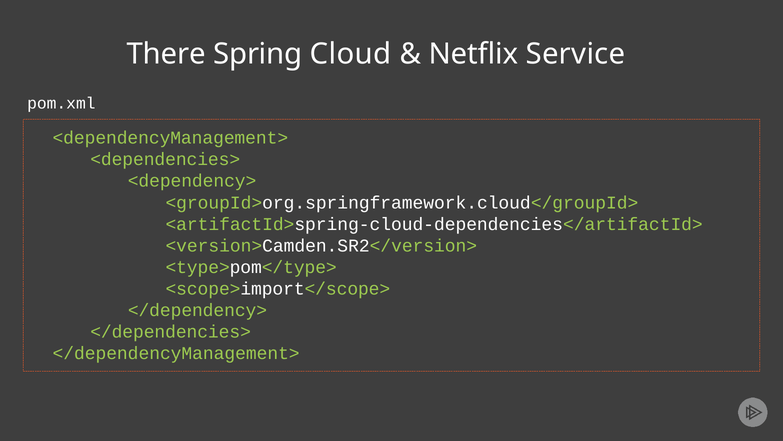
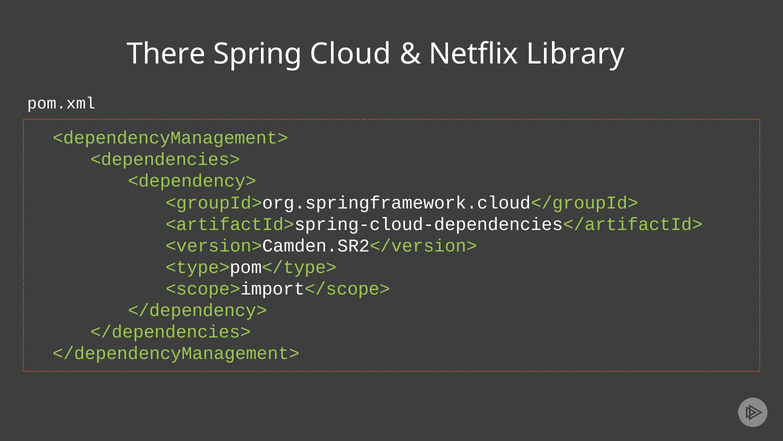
Service: Service -> Library (576, 54)
